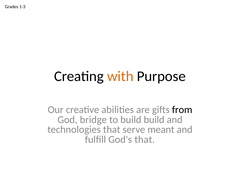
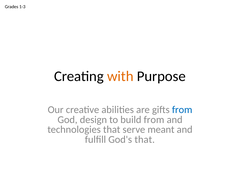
from colour: black -> blue (182, 110)
bridge: bridge -> design (93, 120)
build build: build -> from (154, 120)
